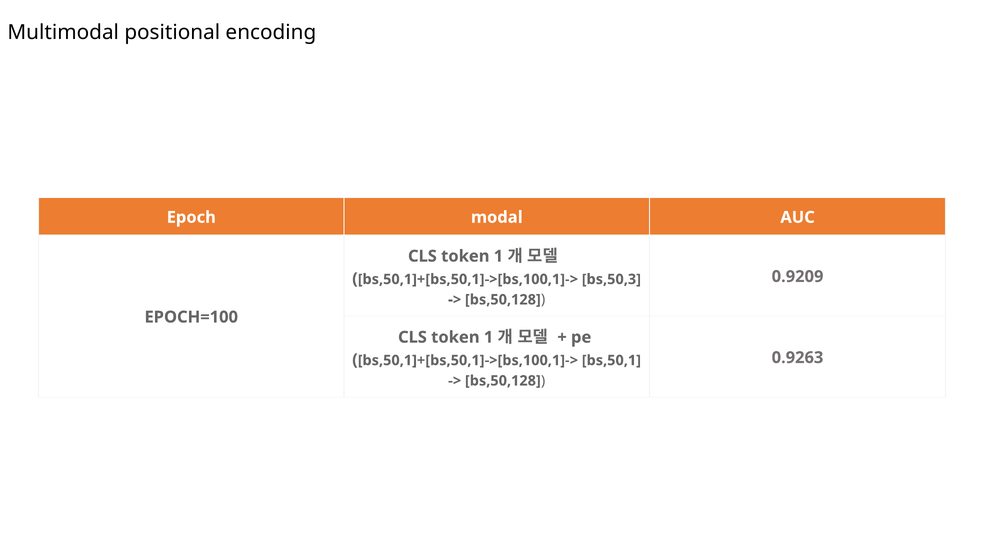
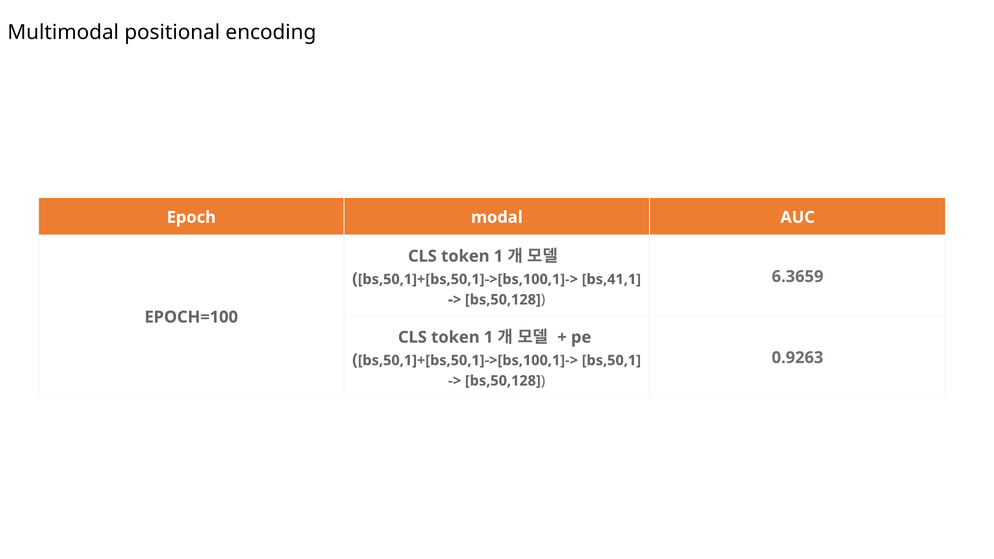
0.9209: 0.9209 -> 6.3659 (798, 277)
bs,50,3: bs,50,3 -> bs,41,1 (611, 279)
